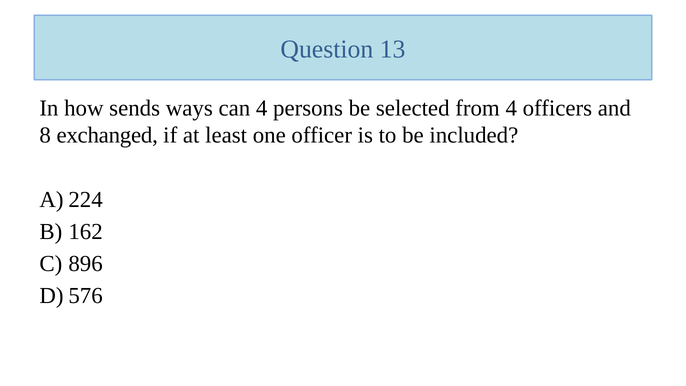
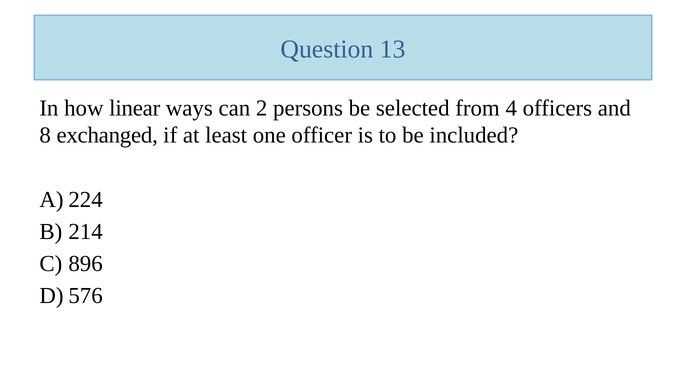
sends: sends -> linear (135, 108)
can 4: 4 -> 2 (262, 108)
162: 162 -> 214 (86, 231)
